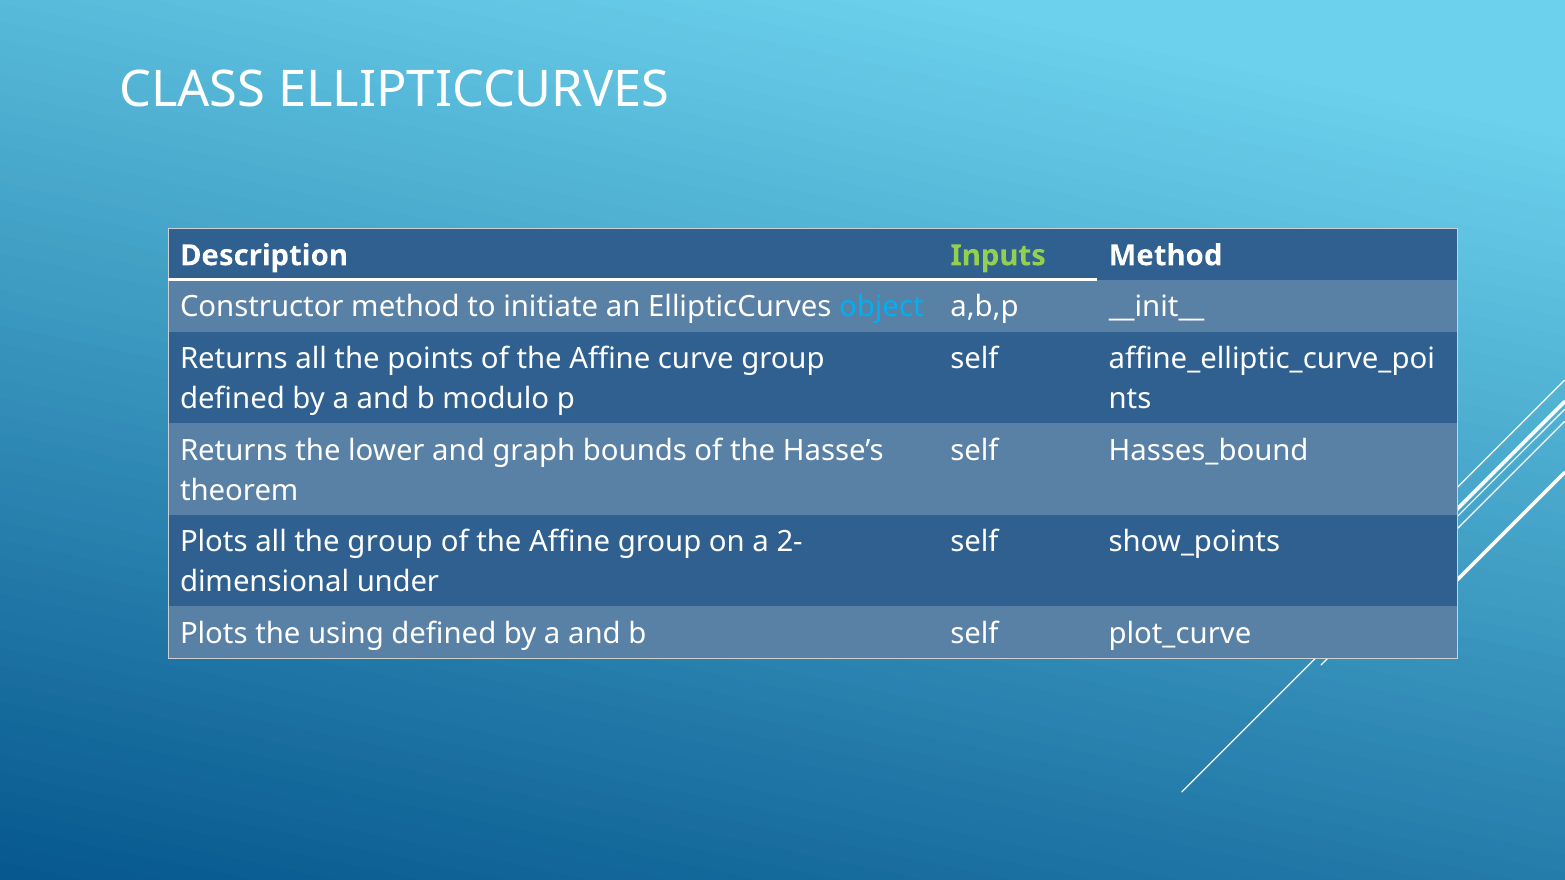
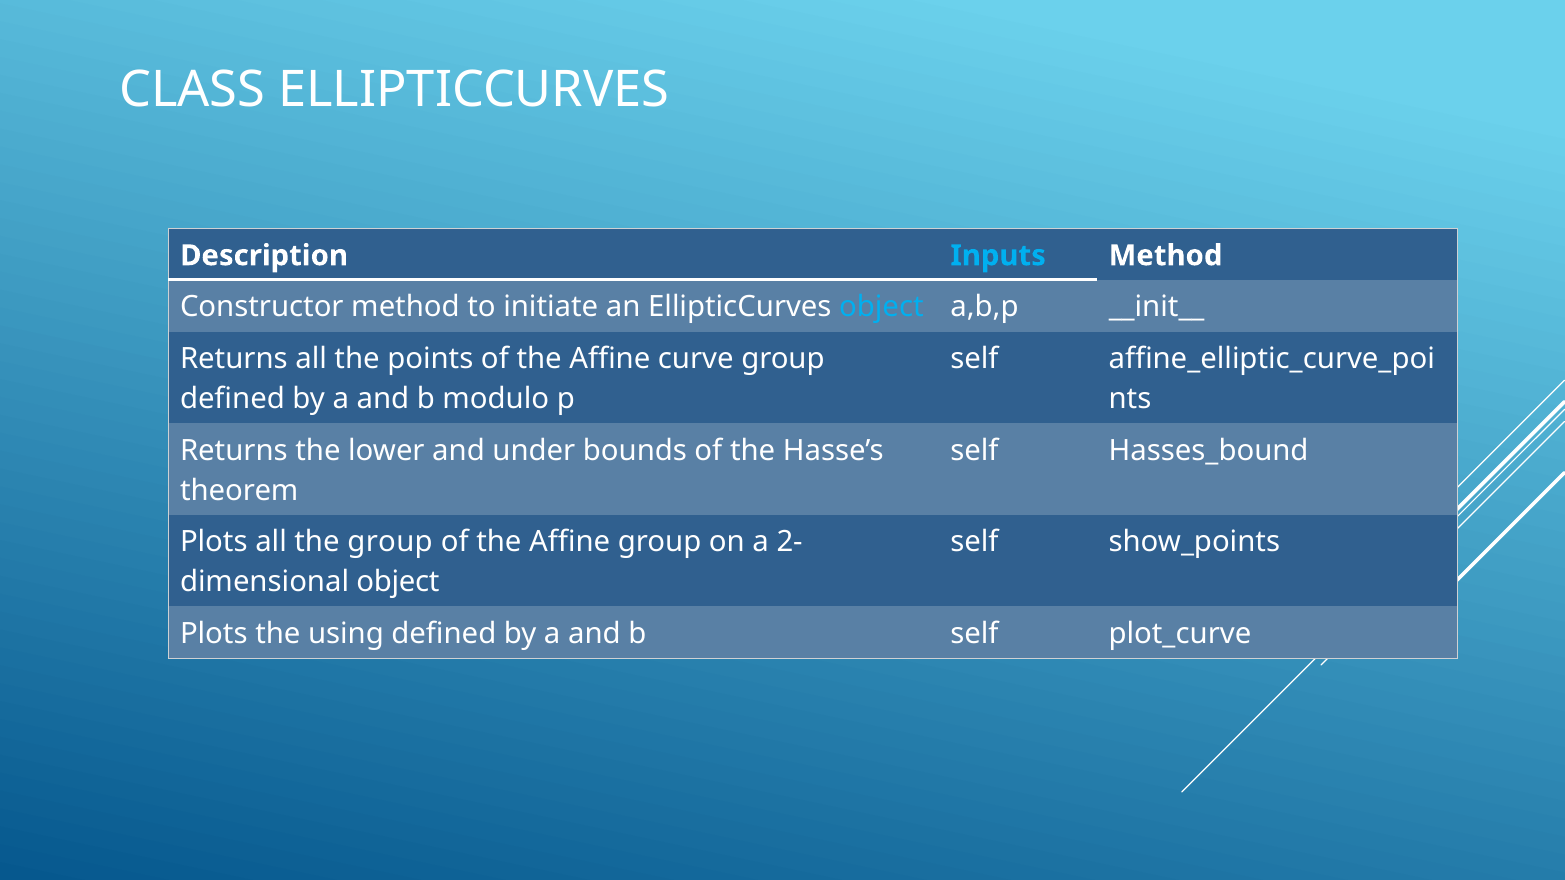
Inputs colour: light green -> light blue (998, 256)
graph: graph -> under (534, 451)
under: under -> object (398, 582)
